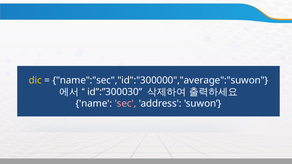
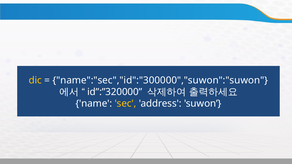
name":"sec","id":"300000","average":"suwon: name":"sec","id":"300000","average":"suwon -> name":"sec","id":"300000","suwon":"suwon (160, 80)
id”:”300030: id”:”300030 -> id”:”320000 (115, 92)
sec colour: pink -> yellow (125, 104)
